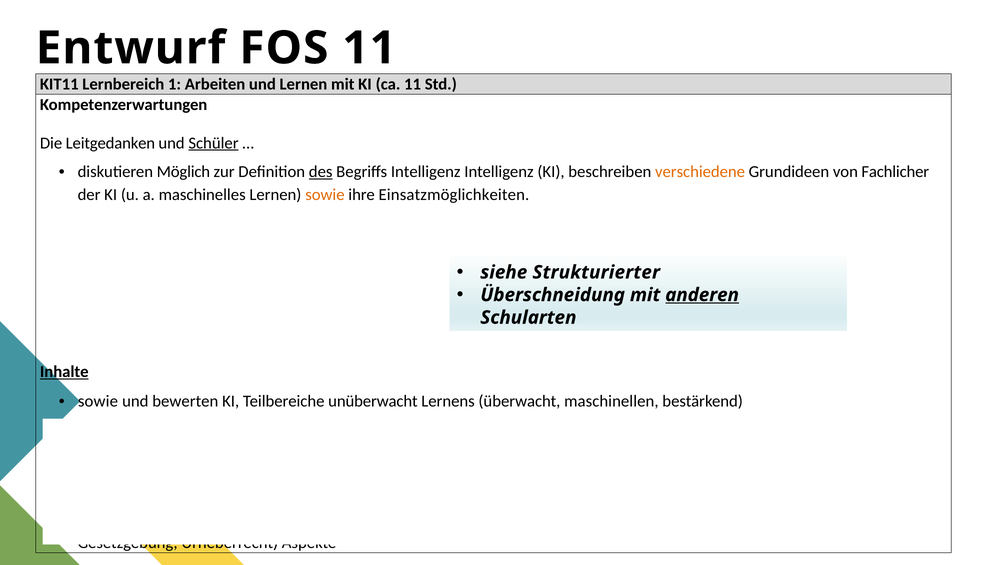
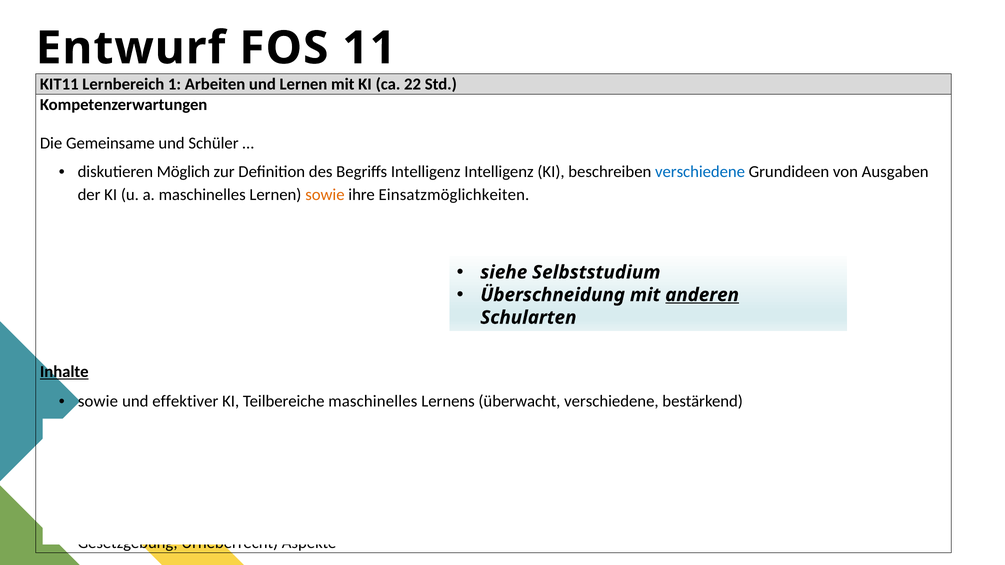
11: 11 -> 22 (413, 84)
Leitgedanken: Leitgedanken -> Gemeinsame (110, 143)
Schüler underline: present -> none (214, 143)
des underline: present -> none (321, 172)
verschiedene colour: orange -> blue (700, 172)
von Fachlicher: Fachlicher -> Ausgaben (895, 172)
siehe Strukturierter: Strukturierter -> Selbststudium (596, 272)
bewerten: bewerten -> effektiver (185, 401)
Teilbereiche unüberwacht: unüberwacht -> maschinelles (373, 401)
überwacht maschinellen: maschinellen -> verschiedene (611, 401)
